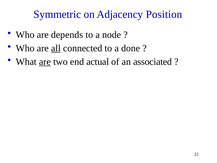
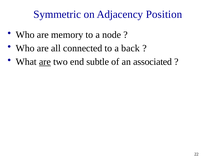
depends: depends -> memory (67, 35)
all underline: present -> none (56, 48)
done: done -> back (131, 48)
actual: actual -> subtle (98, 62)
